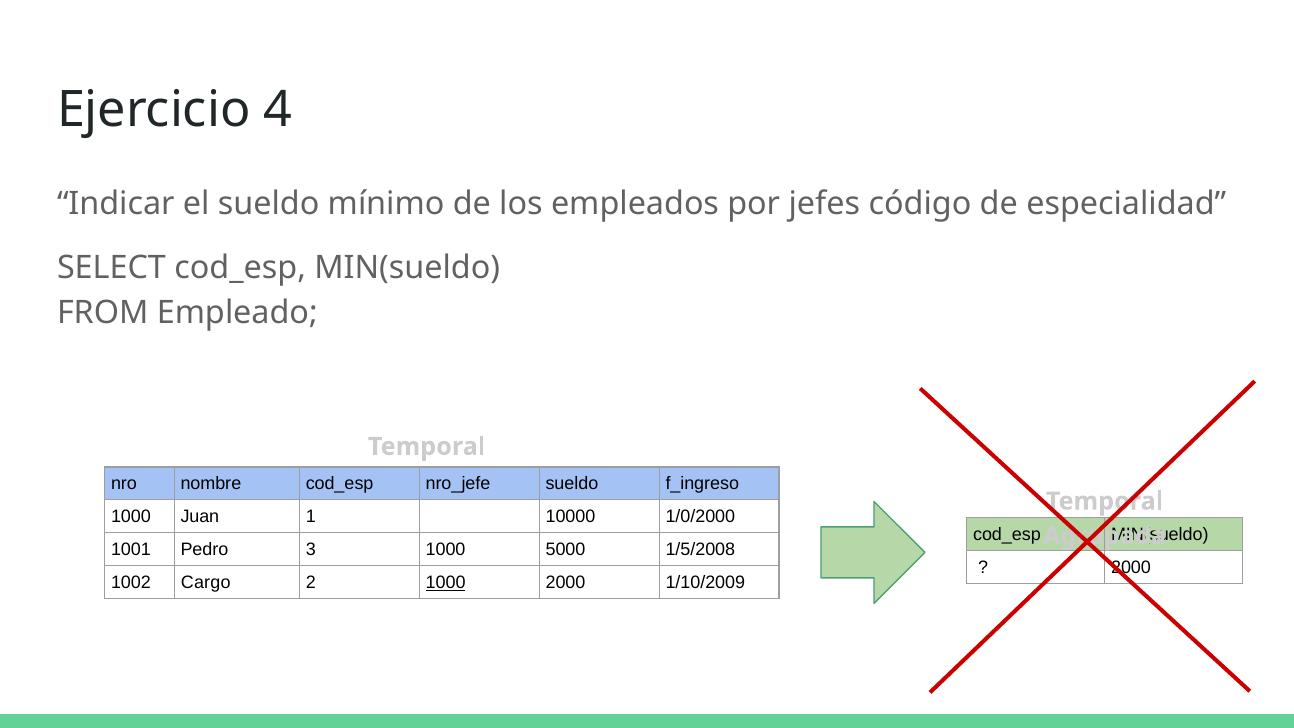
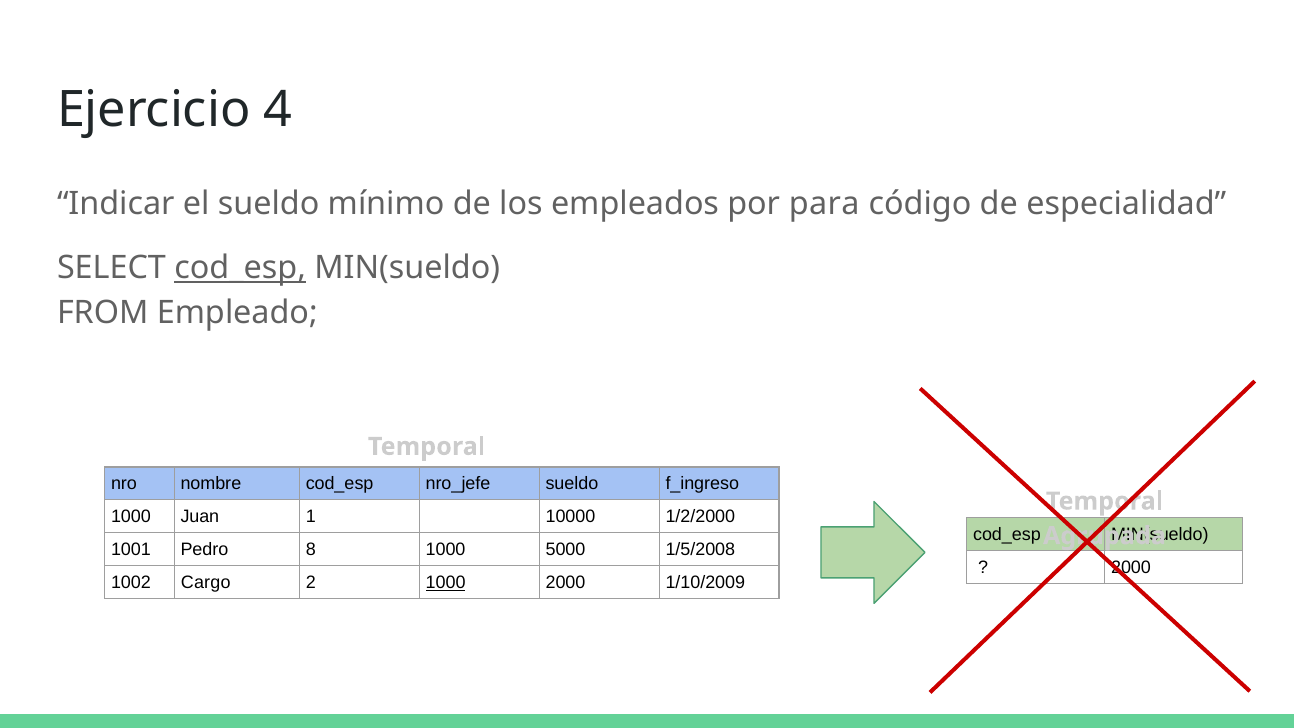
jefes: jefes -> para (824, 203)
cod_esp underline: none -> present (240, 268)
1/0/2000: 1/0/2000 -> 1/2/2000 (700, 517)
3: 3 -> 8 (311, 549)
